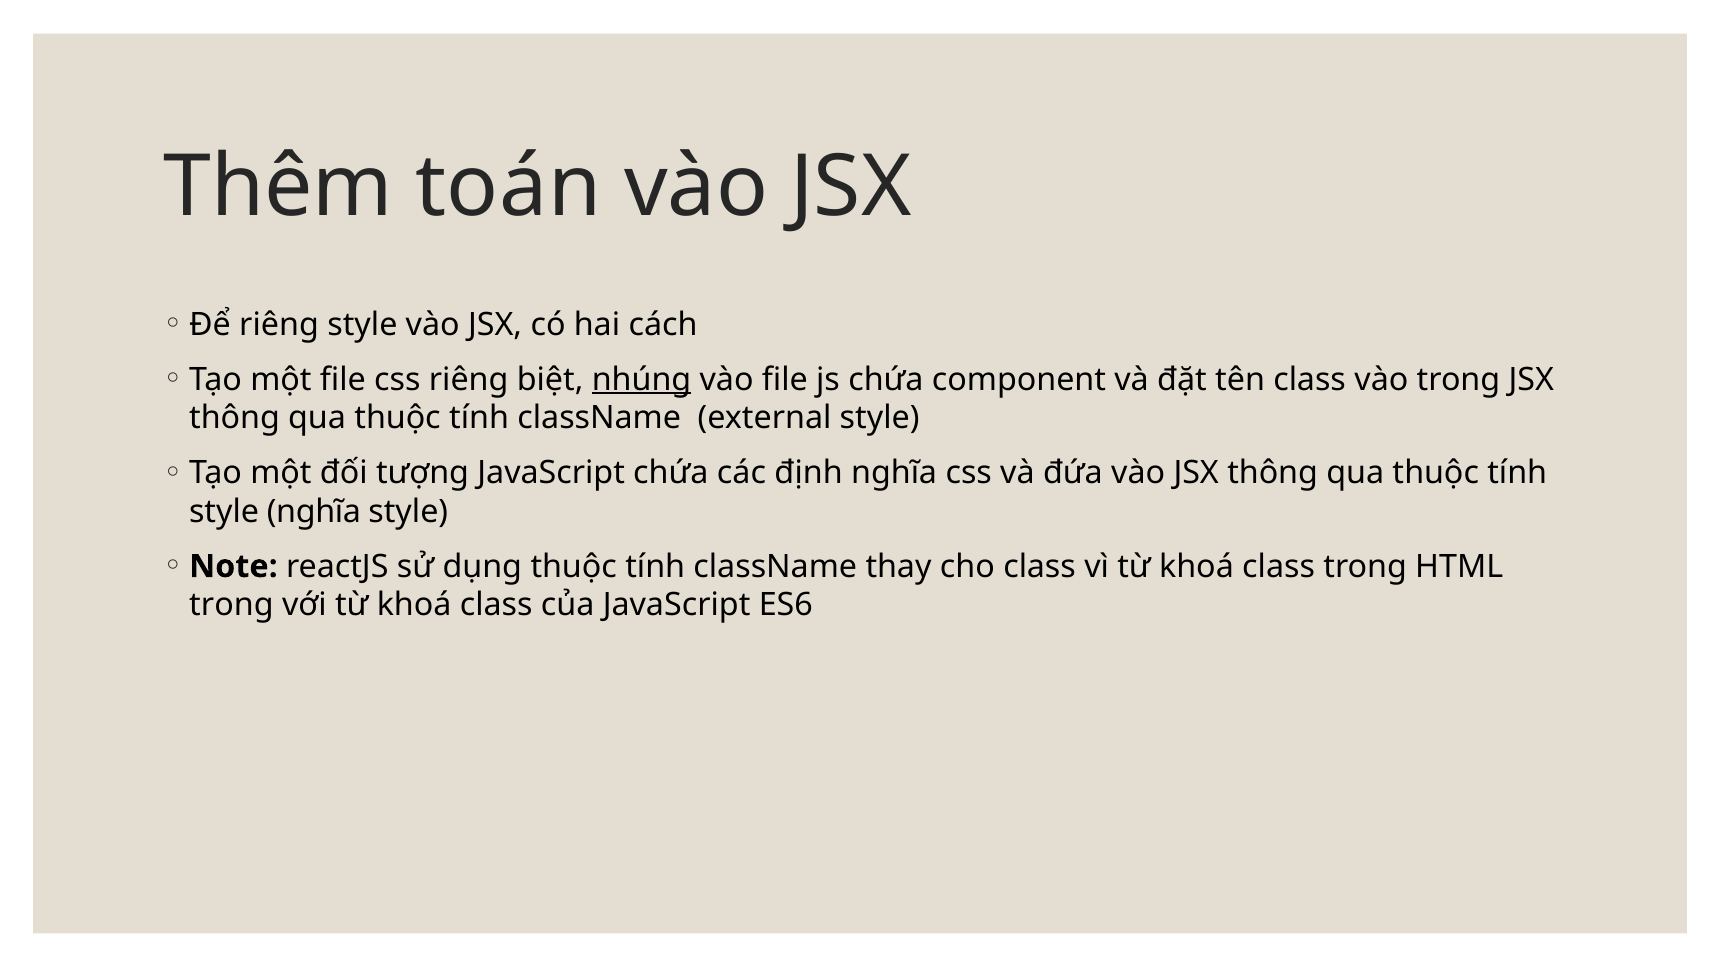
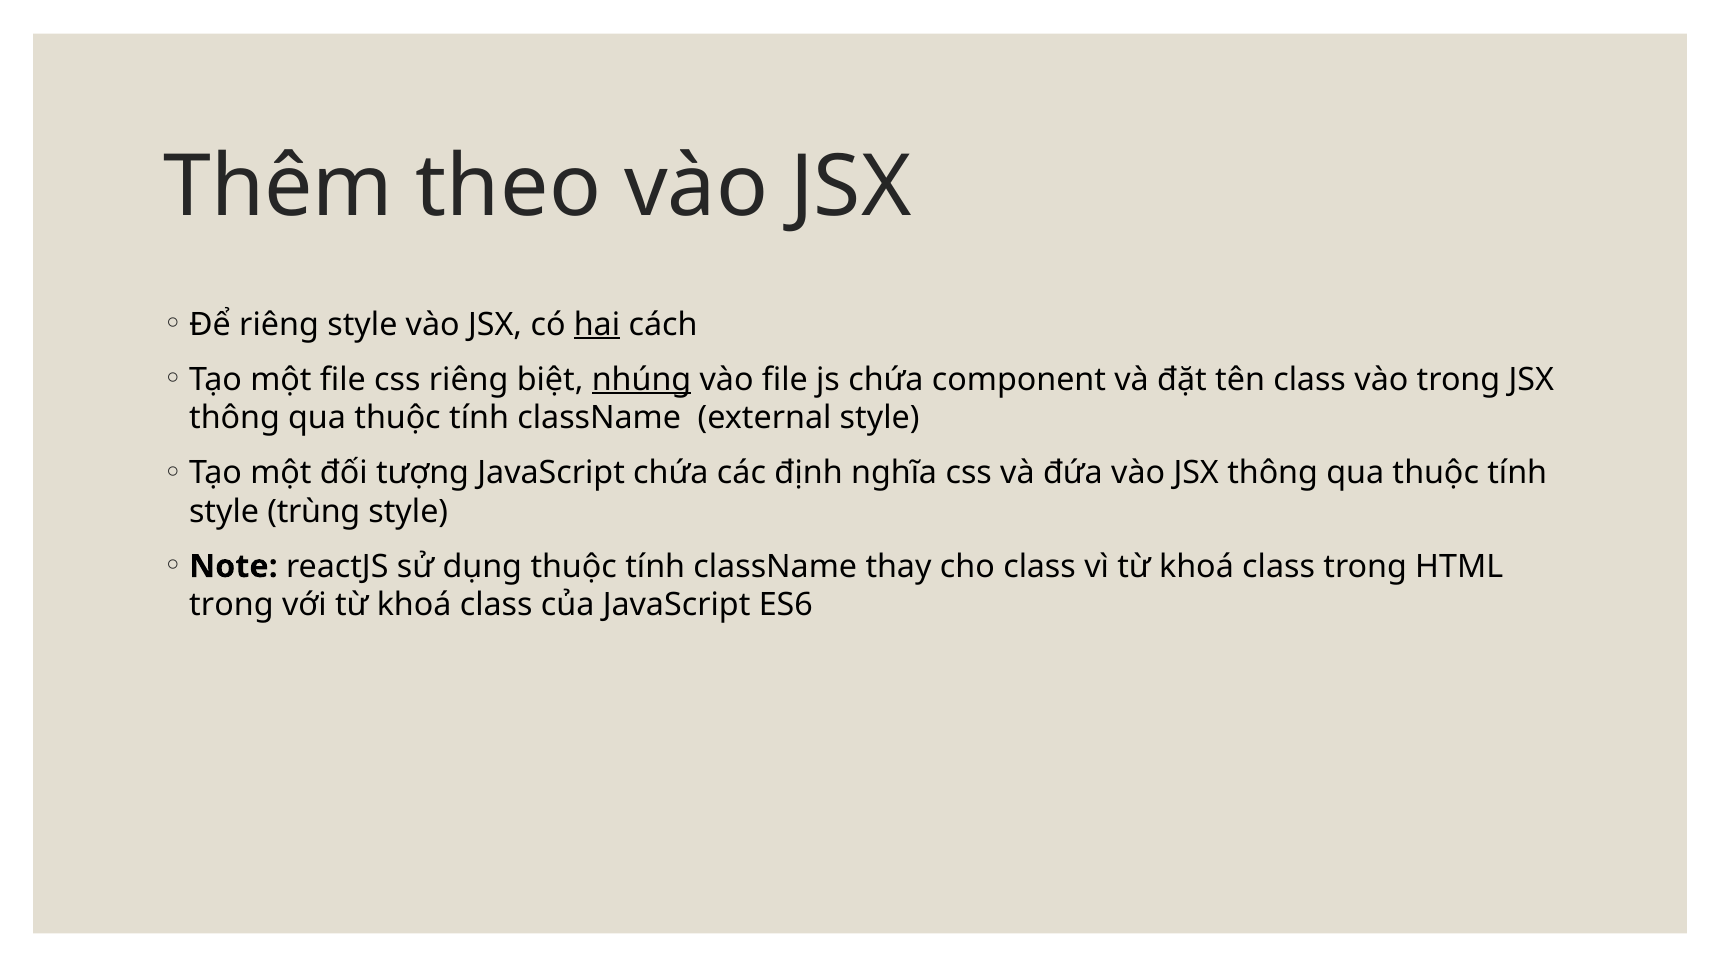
toán: toán -> theo (508, 187)
hai underline: none -> present (597, 325)
style nghĩa: nghĩa -> trùng (314, 512)
